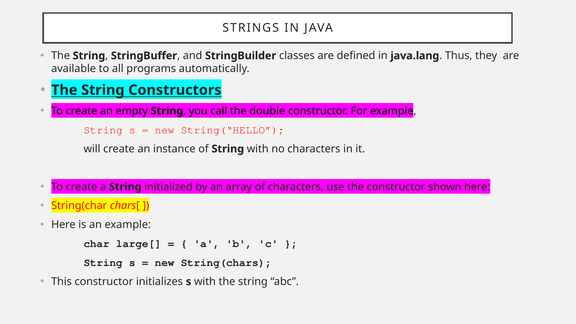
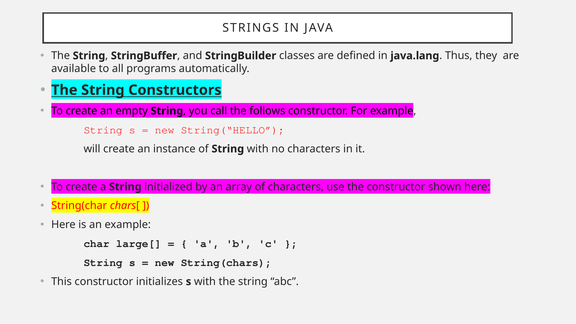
double: double -> follows (267, 111)
